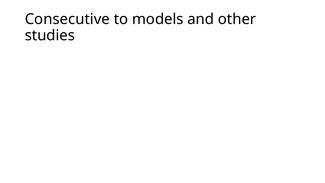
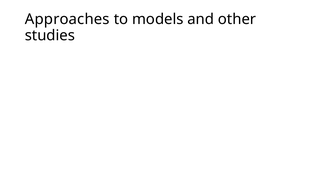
Consecutive: Consecutive -> Approaches (67, 19)
